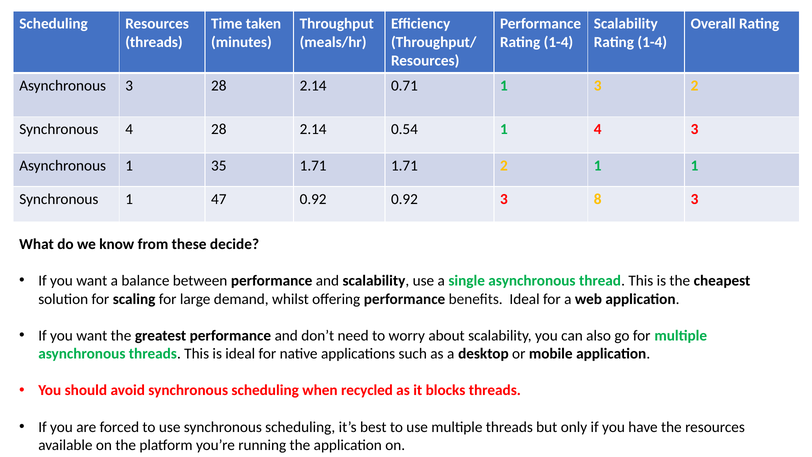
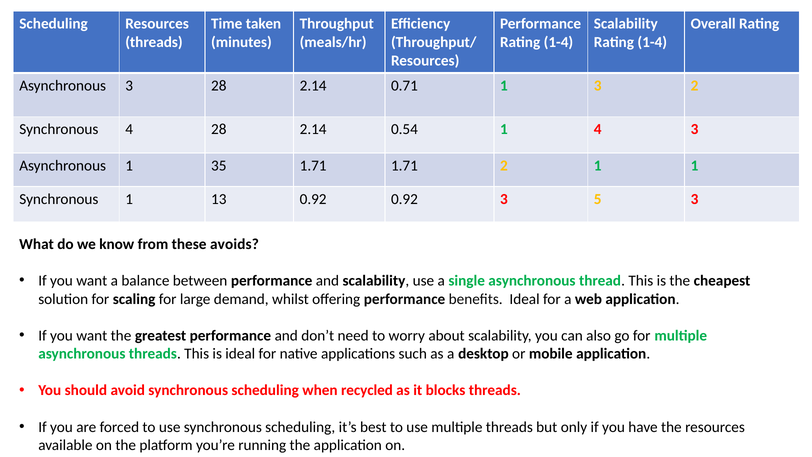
47: 47 -> 13 (219, 199)
8: 8 -> 5 (598, 199)
decide: decide -> avoids (234, 244)
